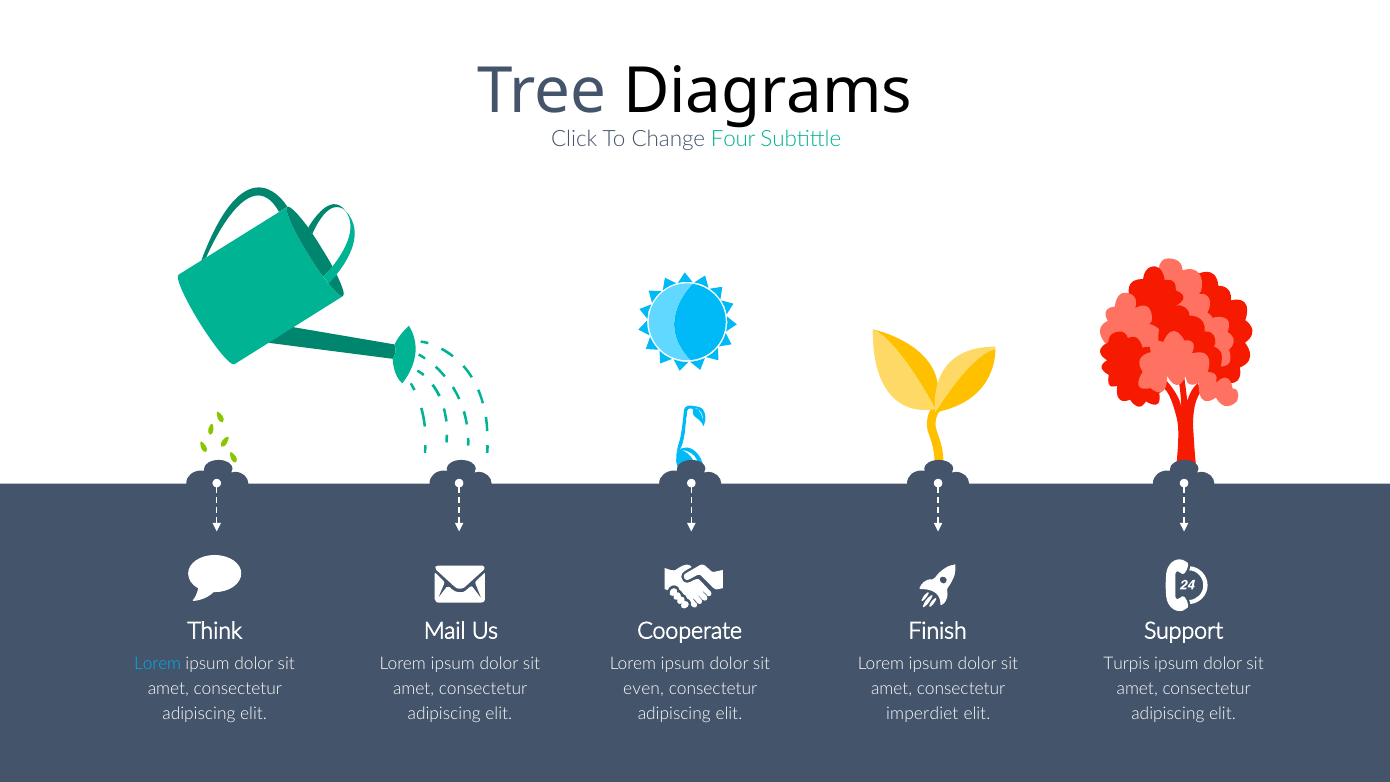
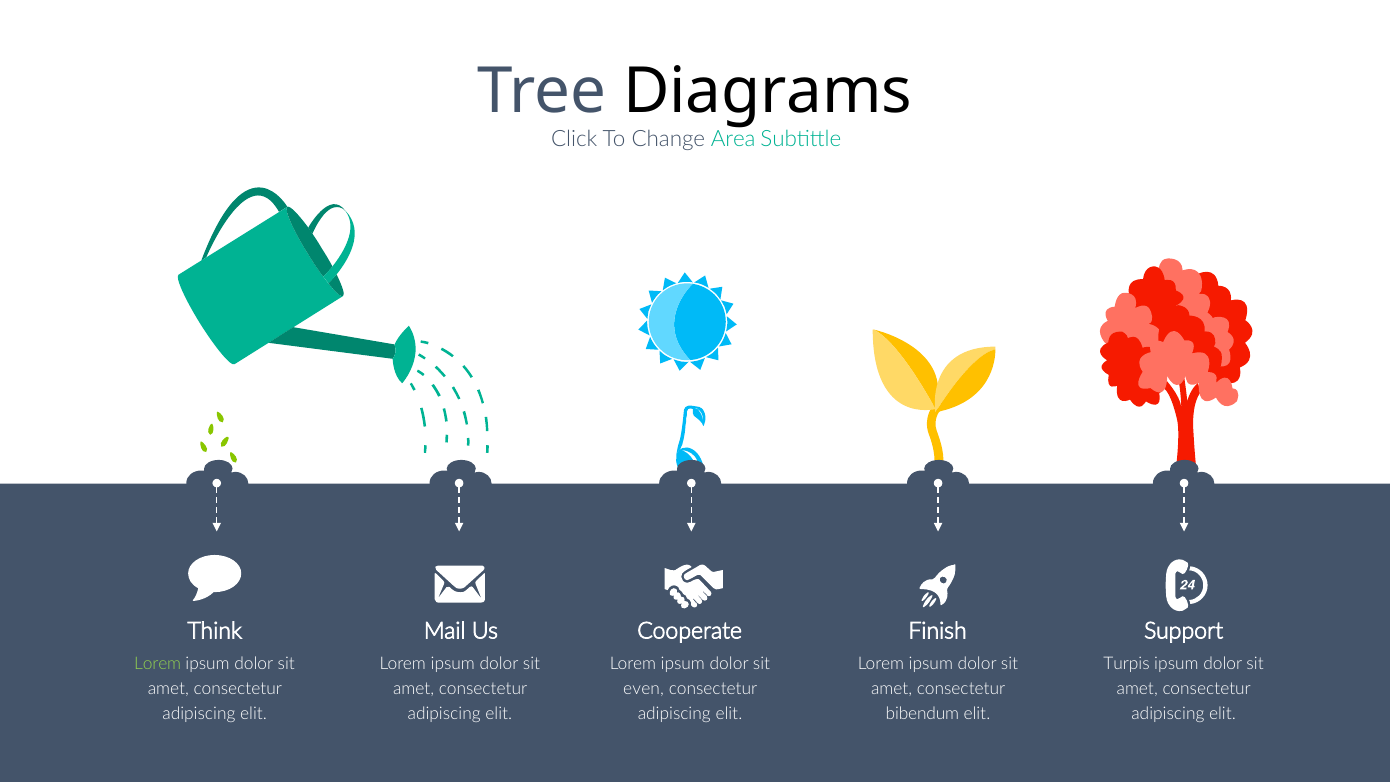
Four: Four -> Area (733, 139)
Lorem colour: light blue -> light green (158, 663)
imperdiet: imperdiet -> bibendum (922, 713)
